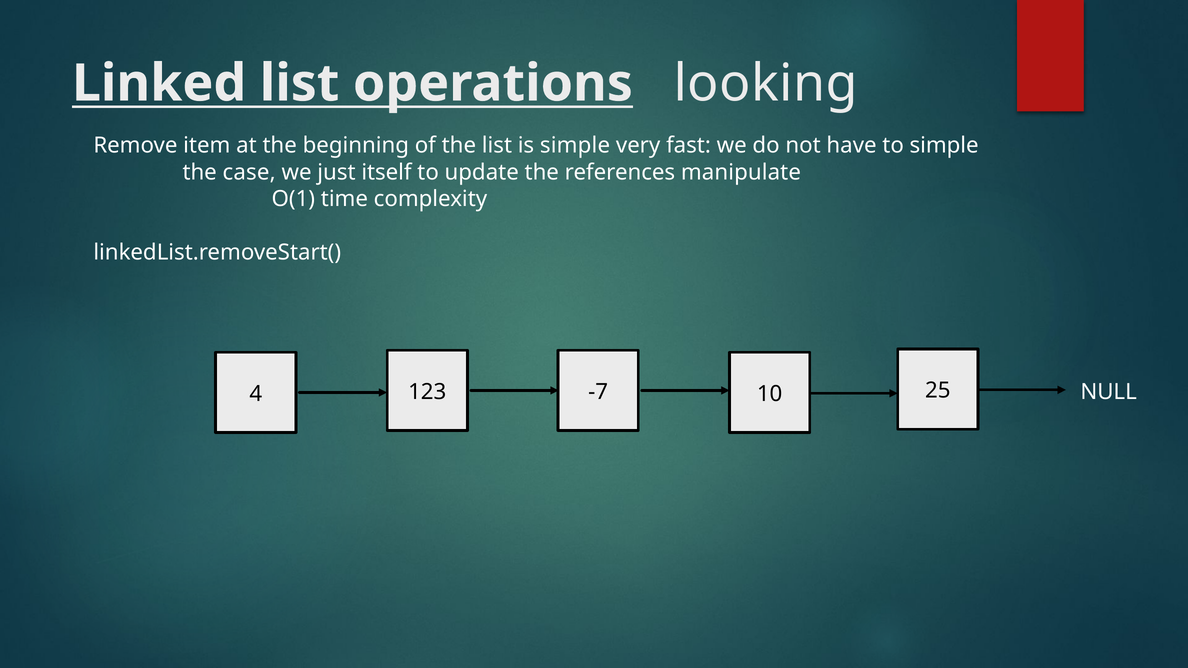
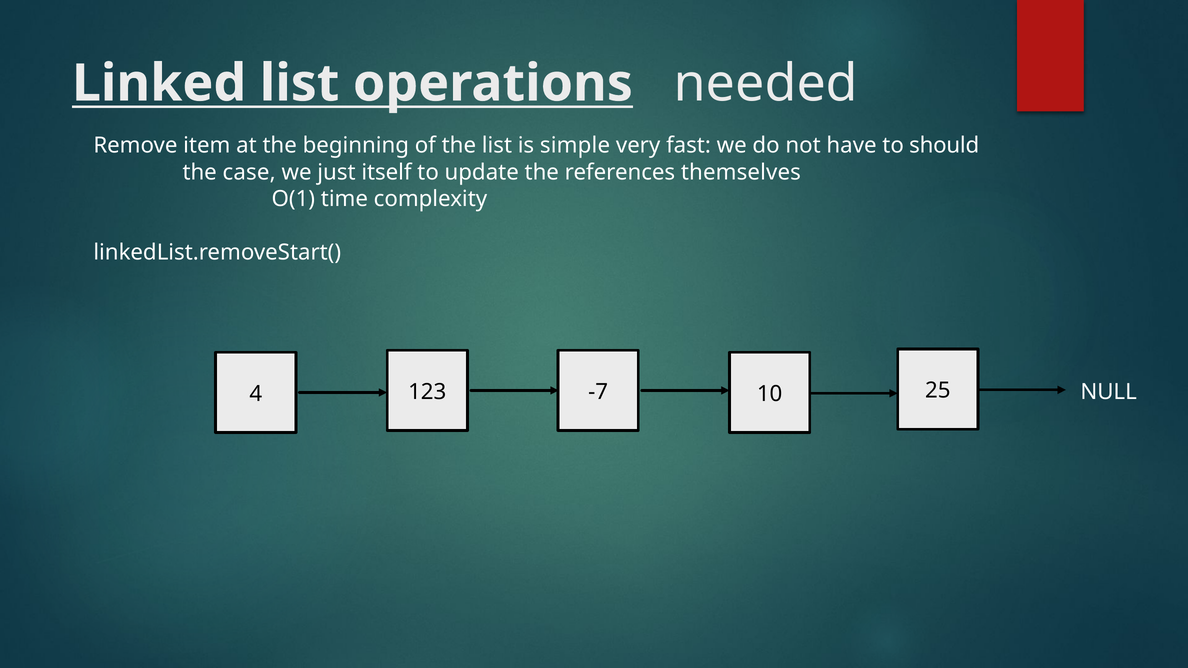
looking: looking -> needed (766, 83)
to simple: simple -> should (944, 146)
manipulate: manipulate -> themselves (741, 172)
